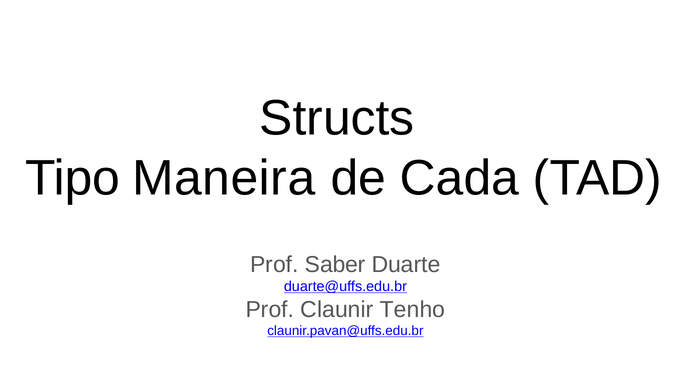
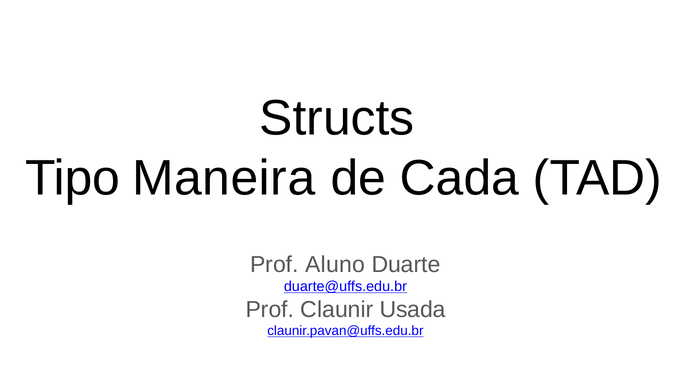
Saber: Saber -> Aluno (335, 264)
Tenho: Tenho -> Usada (413, 309)
